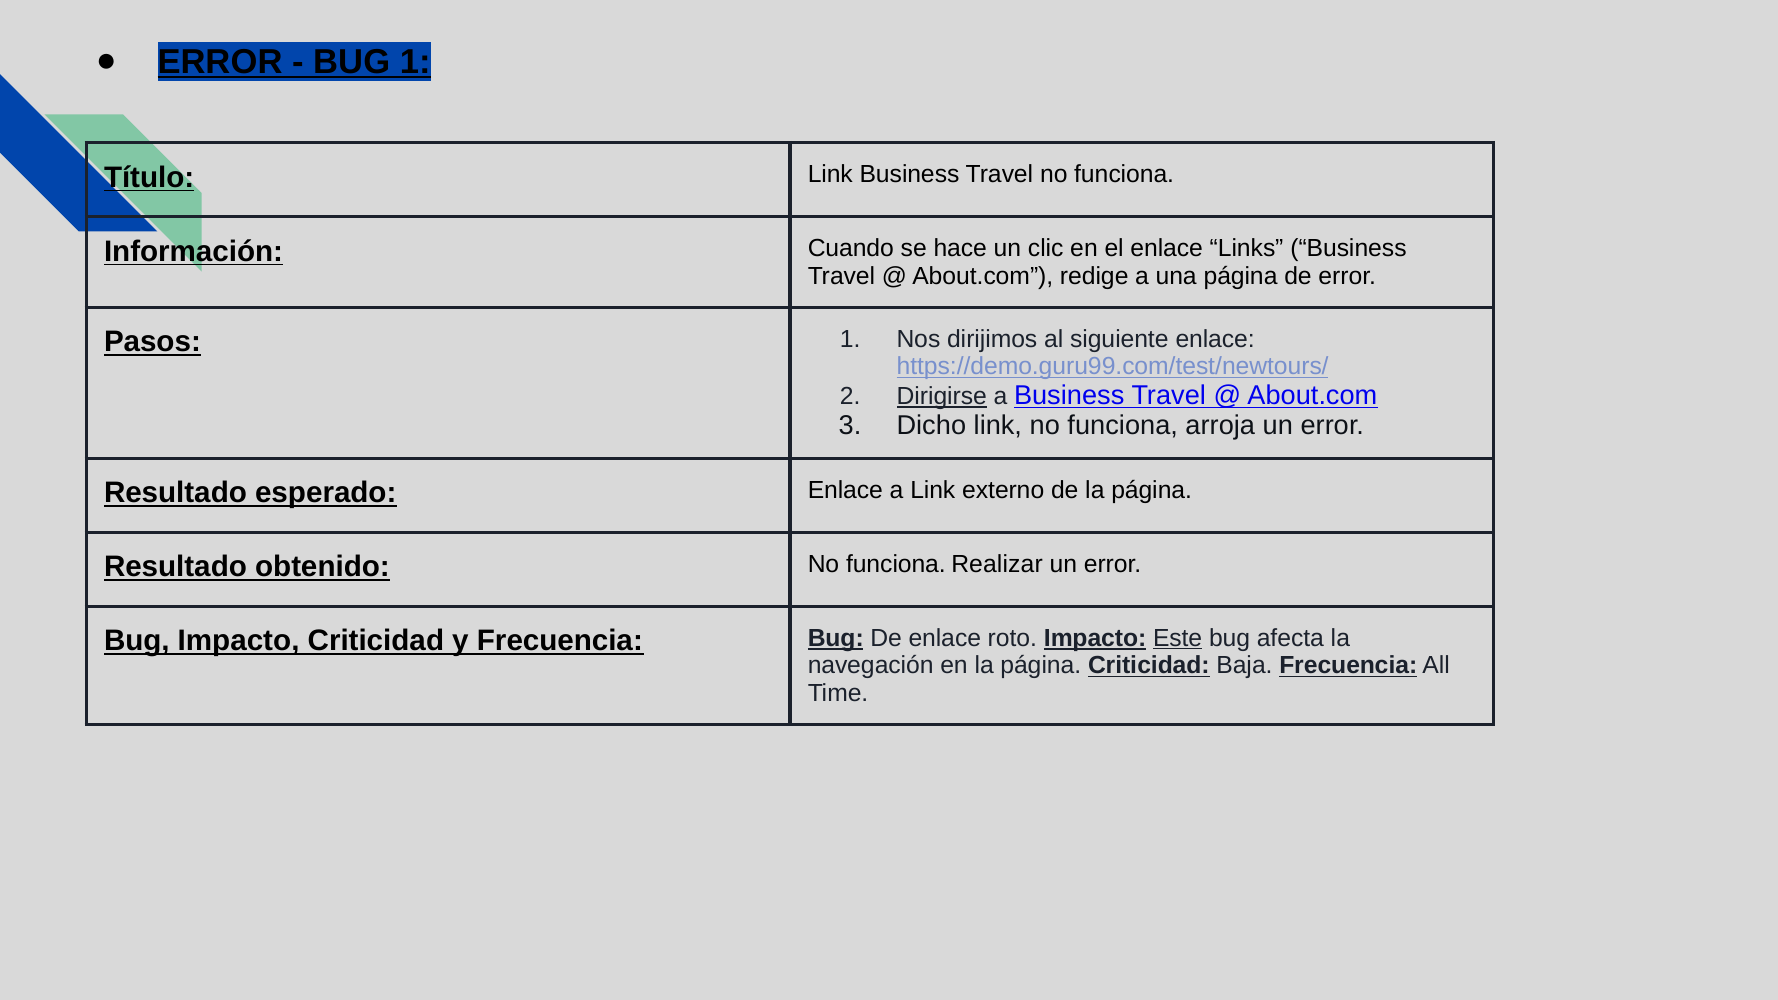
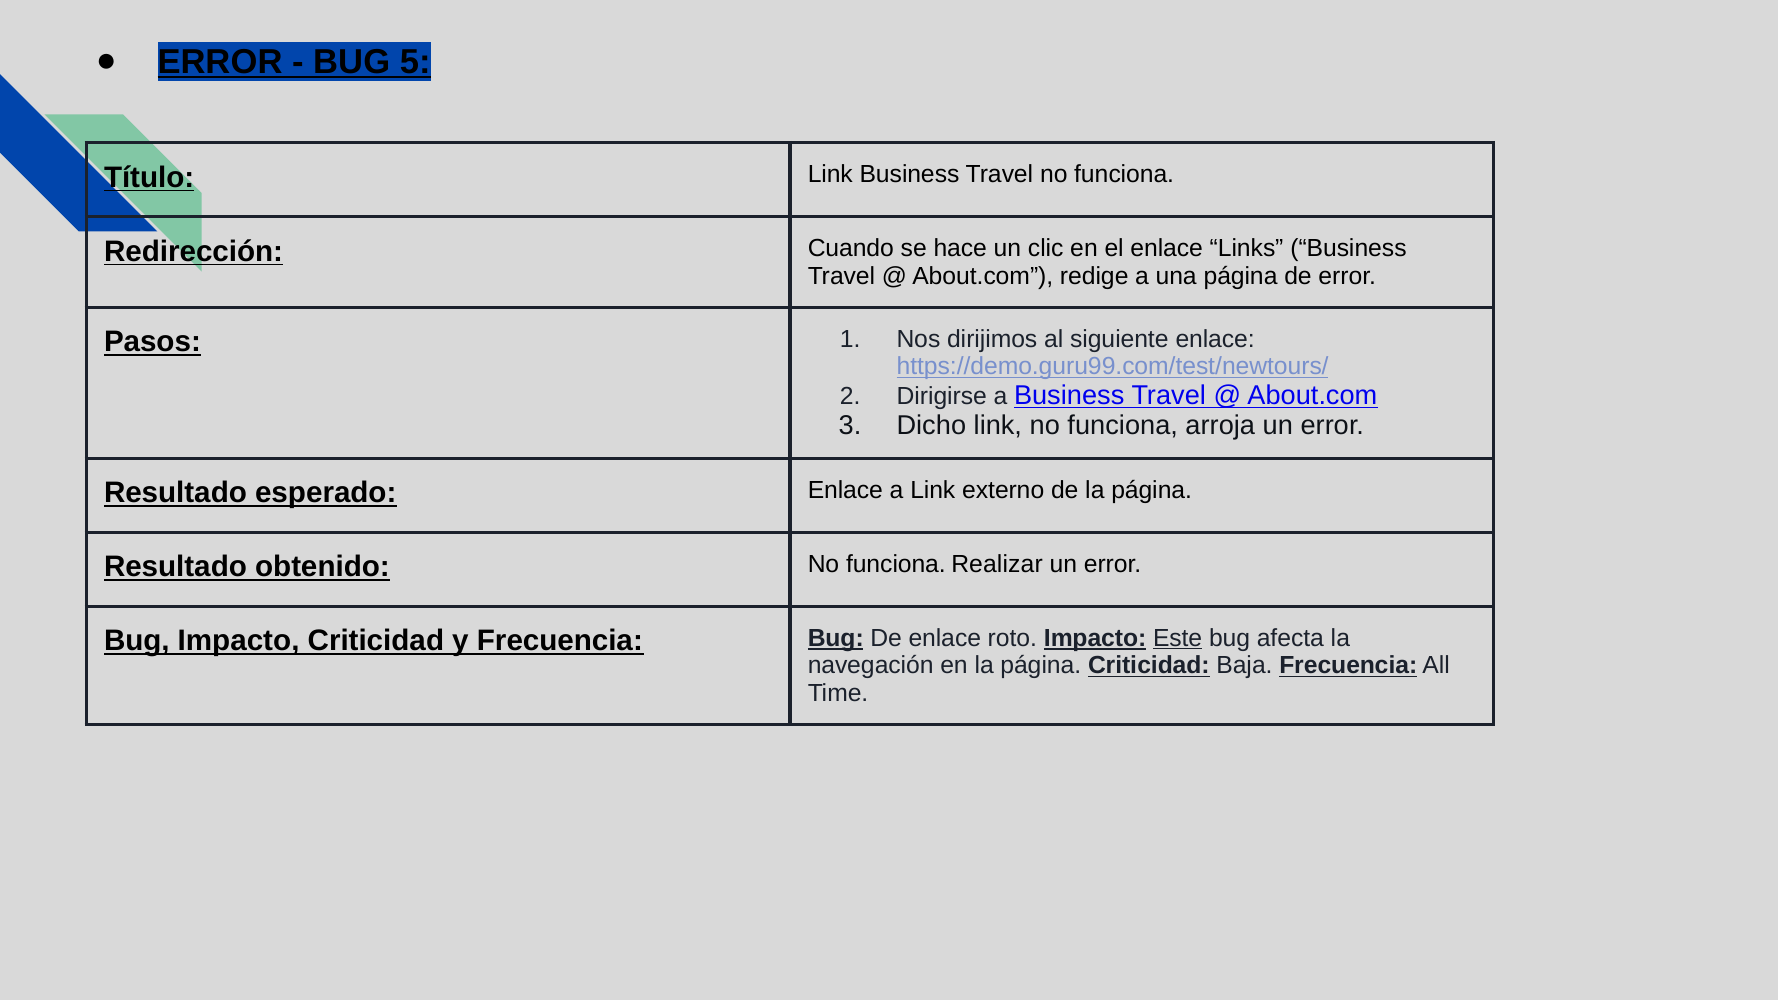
BUG 1: 1 -> 5 (415, 62)
Información: Información -> Redirección (194, 251)
Dirigirse underline: present -> none (942, 396)
